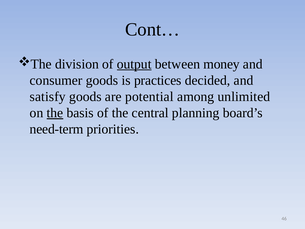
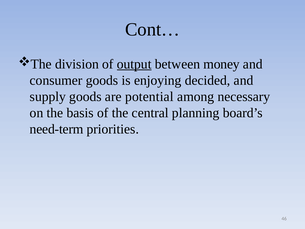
practices: practices -> enjoying (158, 80)
satisfy: satisfy -> supply (48, 97)
unlimited: unlimited -> necessary (244, 97)
the underline: present -> none (55, 113)
